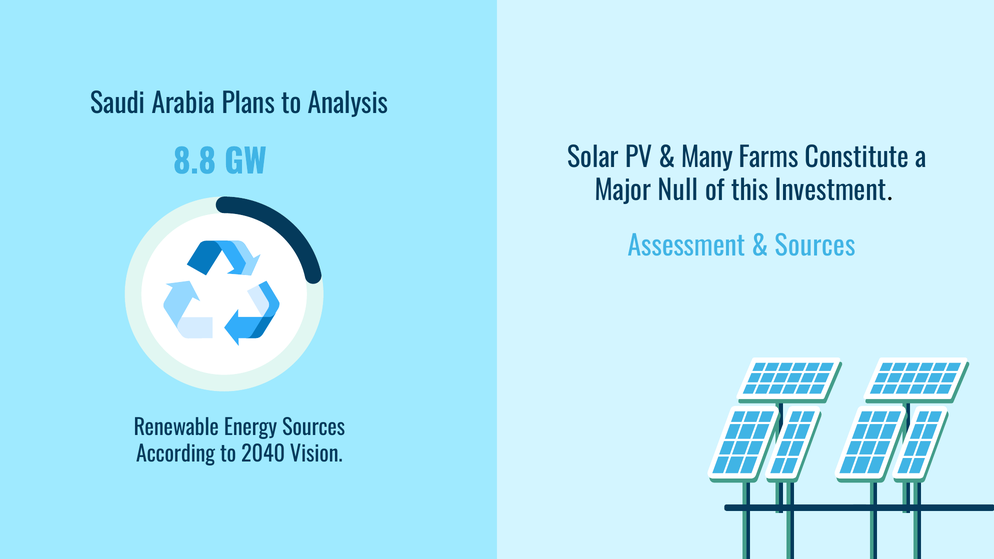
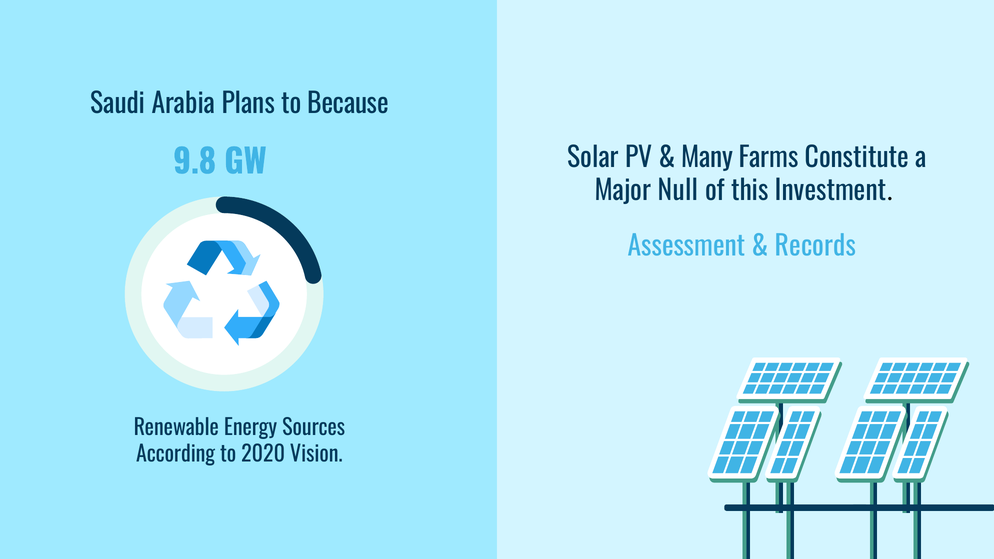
Analysis: Analysis -> Because (348, 104)
8.8: 8.8 -> 9.8 (195, 163)
Sources: Sources -> Records (815, 247)
2040: 2040 -> 2020 (263, 455)
